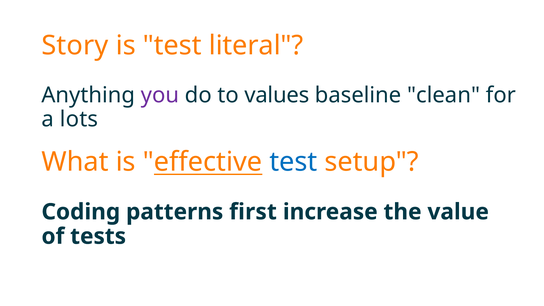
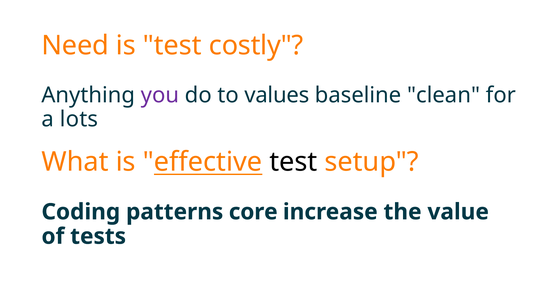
Story: Story -> Need (75, 46)
literal: literal -> costly (256, 46)
test colour: blue -> black (293, 162)
first: first -> core (253, 212)
